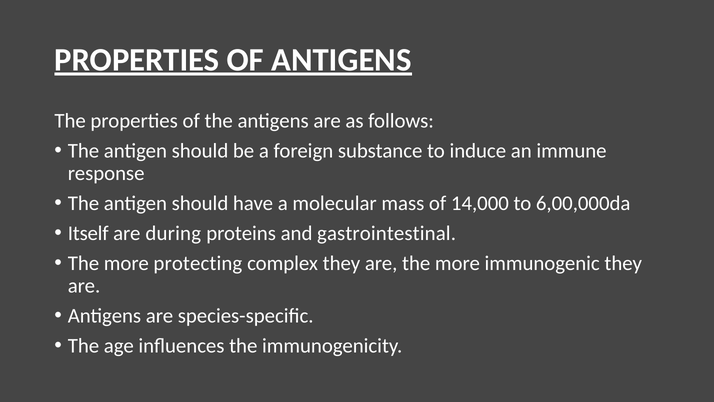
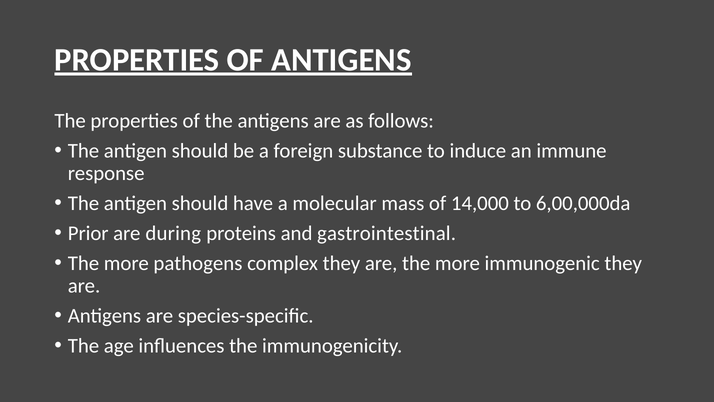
Itself: Itself -> Prior (88, 233)
protecting: protecting -> pathogens (198, 263)
